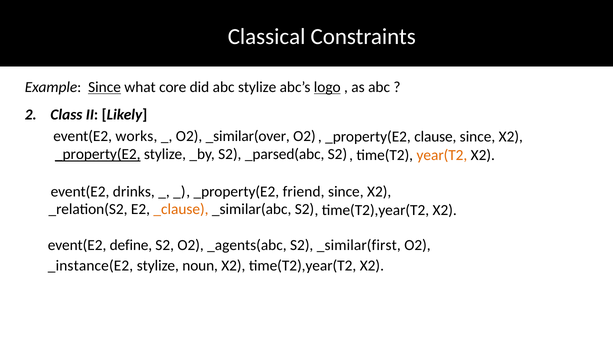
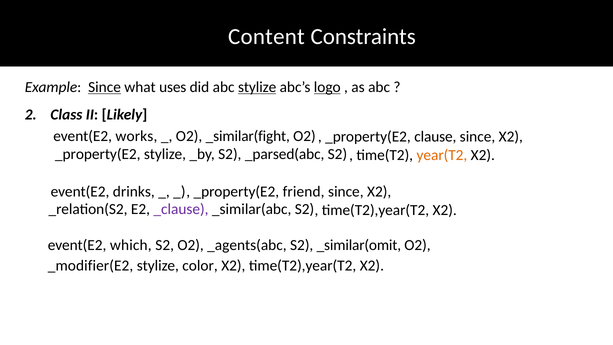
Classical: Classical -> Content (266, 37)
core: core -> uses (173, 87)
stylize underline: none -> present (257, 87)
_similar(over: _similar(over -> _similar(fight (248, 136)
_property(E2 underline: present -> none (98, 154)
_clause colour: orange -> purple (181, 209)
define: define -> which (131, 245)
_similar(first: _similar(first -> _similar(omit (359, 245)
_instance(E2: _instance(E2 -> _modifier(E2 (91, 265)
noun: noun -> color (200, 265)
